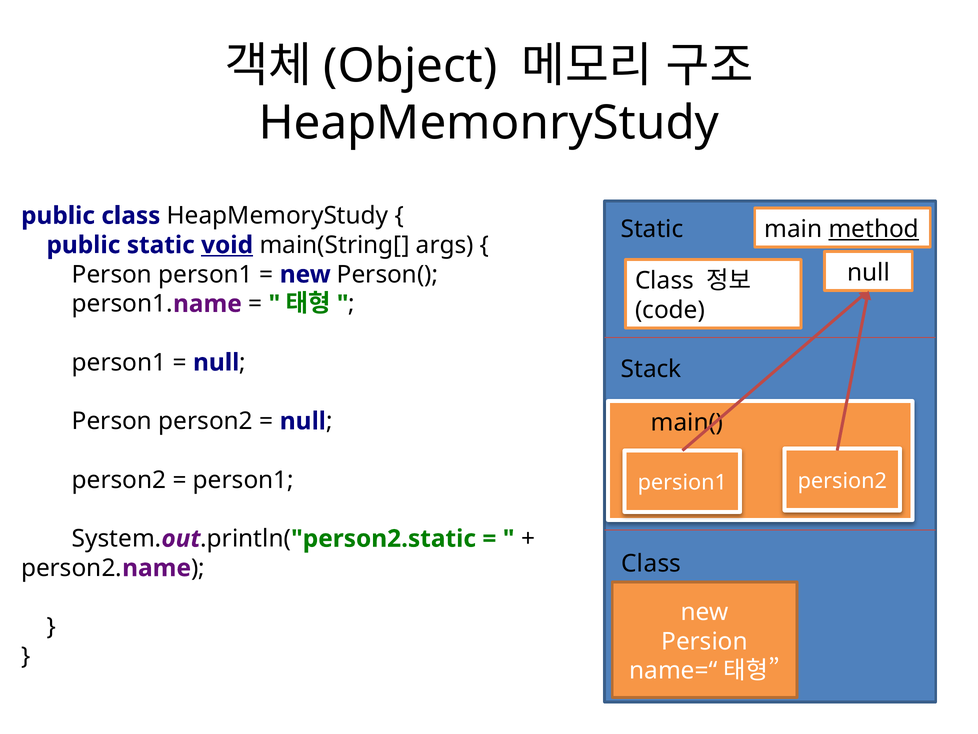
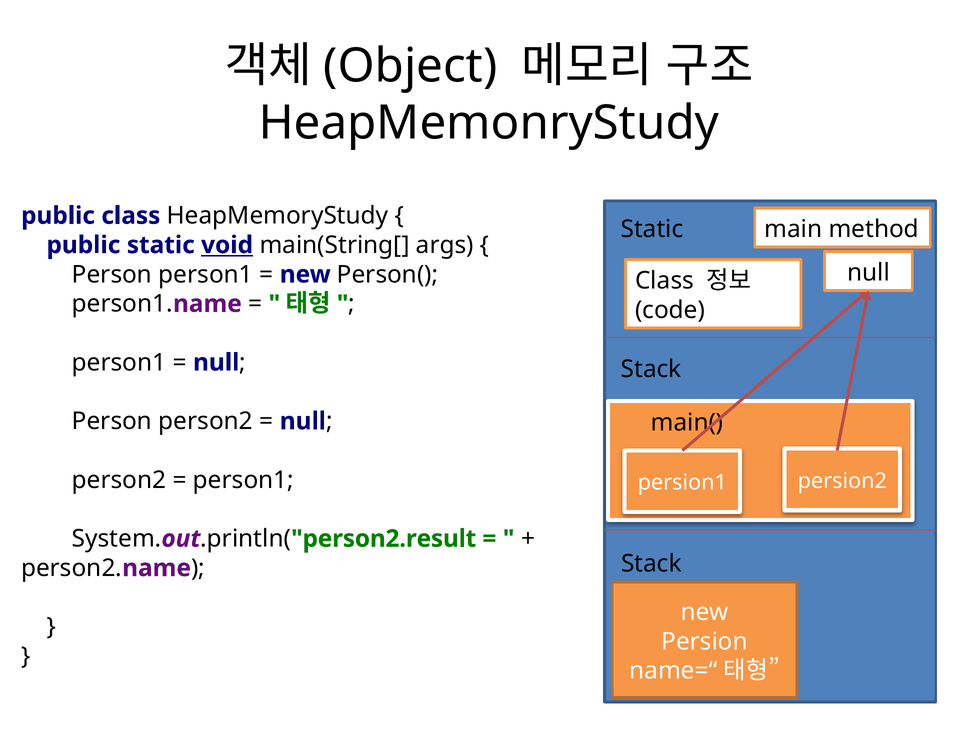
method underline: present -> none (874, 229)
person2.static: person2.static -> person2.result (384, 538)
Class: Class -> Stack (651, 563)
